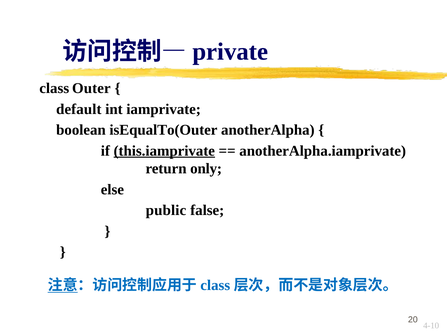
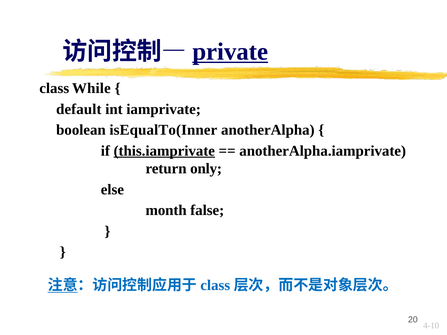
private underline: none -> present (230, 52)
Outer: Outer -> While (91, 88)
isEqualTo(Outer: isEqualTo(Outer -> isEqualTo(Inner (163, 130)
public: public -> month (166, 210)
